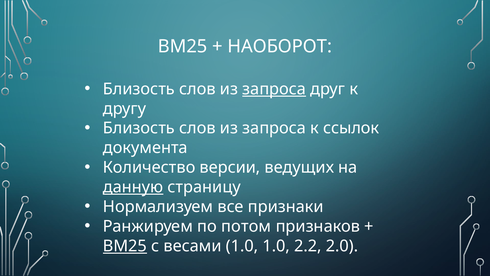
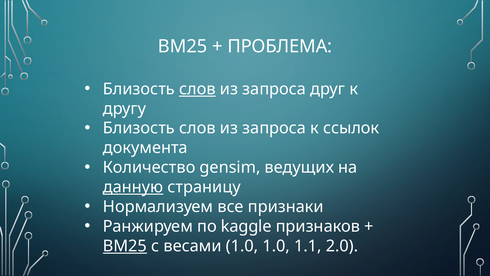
НАОБОРОТ: НАОБОРОТ -> ПРОБЛЕМА (280, 46)
слов underline: none -> present (197, 89)
запроса underline: present -> none (274, 89)
версии: версии -> gensim (230, 167)
потом: потом -> kaggle (246, 226)
2.2: 2.2 -> 1.1 (308, 246)
